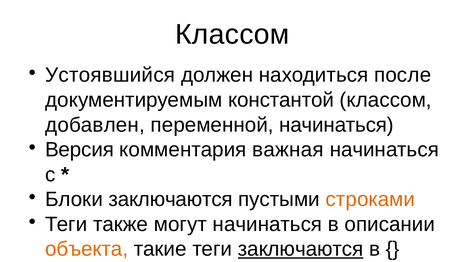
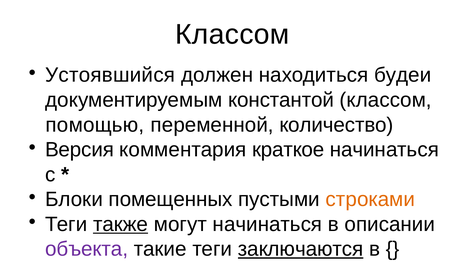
после: после -> будеи (403, 75)
добавлен: добавлен -> помощью (95, 125)
переменной начинаться: начинаться -> количество (336, 125)
важная: важная -> краткое (288, 149)
Блоки заключаются: заключаются -> помещенных (171, 199)
также underline: none -> present (121, 224)
объекта colour: orange -> purple (87, 249)
